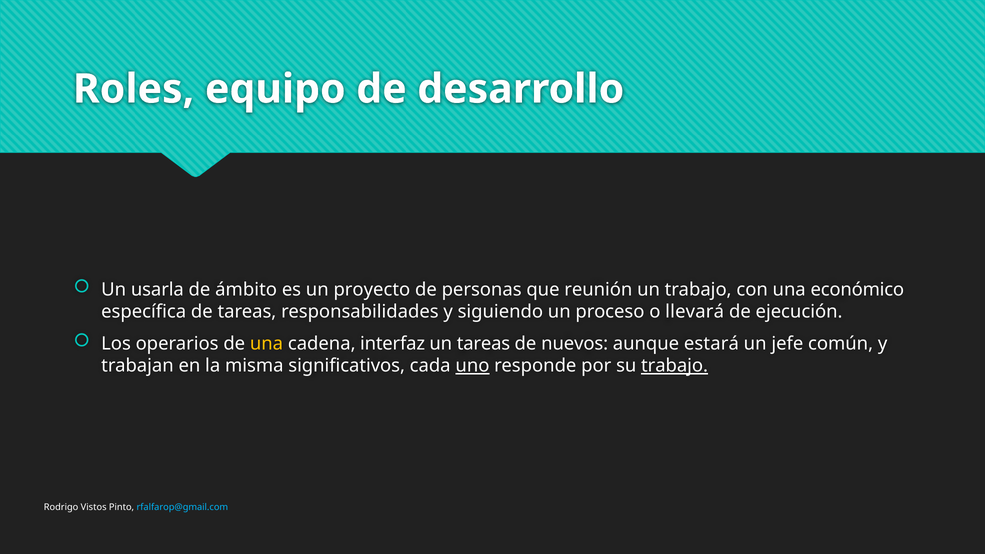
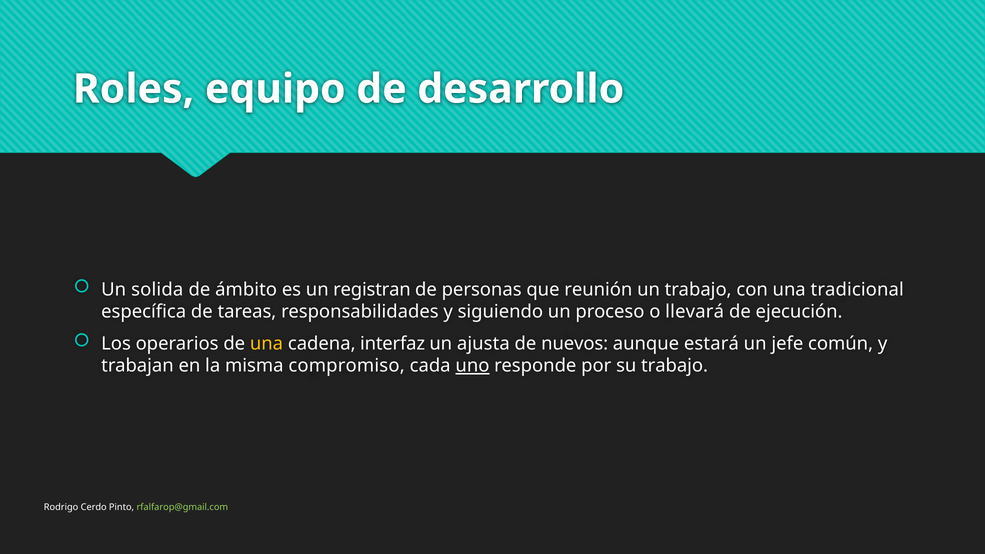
usarla: usarla -> solida (157, 290)
proyecto: proyecto -> registran (372, 290)
económico: económico -> tradicional (857, 290)
un tareas: tareas -> ajusta (483, 344)
significativos: significativos -> compromiso (347, 366)
trabajo underline: present -> none (675, 366)
Vistos: Vistos -> Cerdo (94, 507)
rfalfarop@gmail.com colour: light blue -> light green (182, 507)
